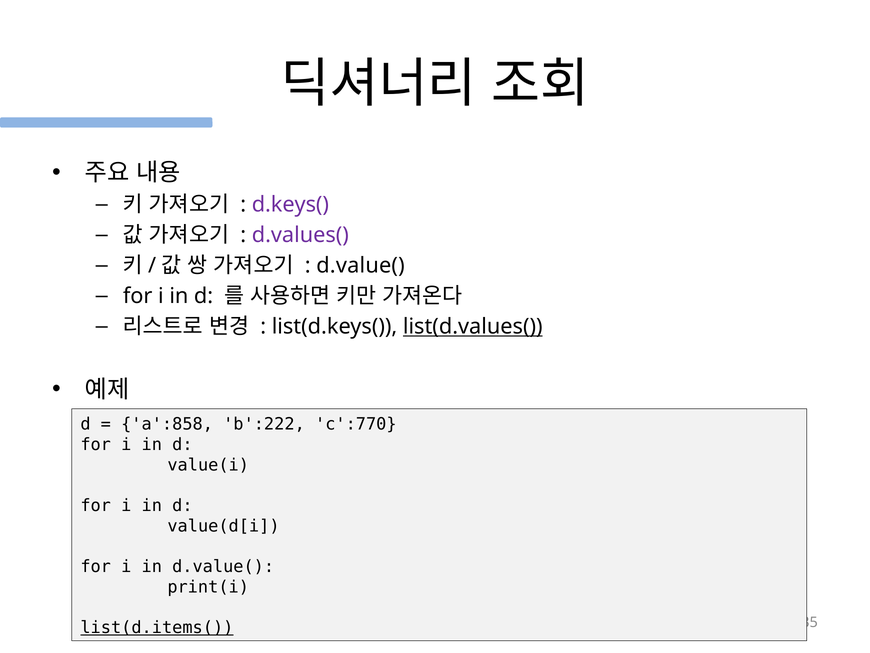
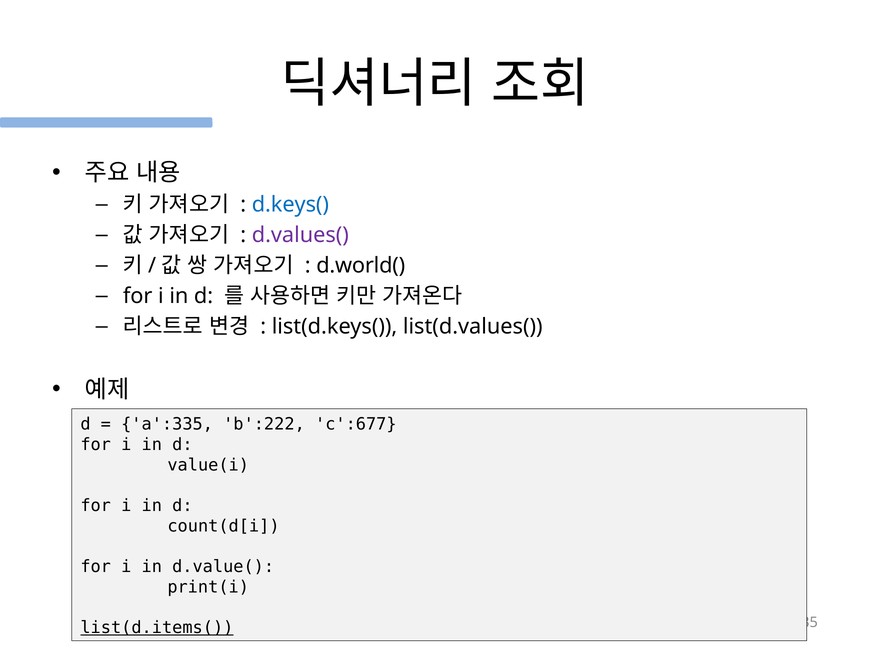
d.keys( colour: purple -> blue (290, 205)
d.value(: d.value( -> d.world( (361, 265)
list(d.values( underline: present -> none (473, 326)
a':858: a':858 -> a':335 (167, 424)
c':770: c':770 -> c':677 (356, 424)
value(d[i: value(d[i -> count(d[i (223, 526)
